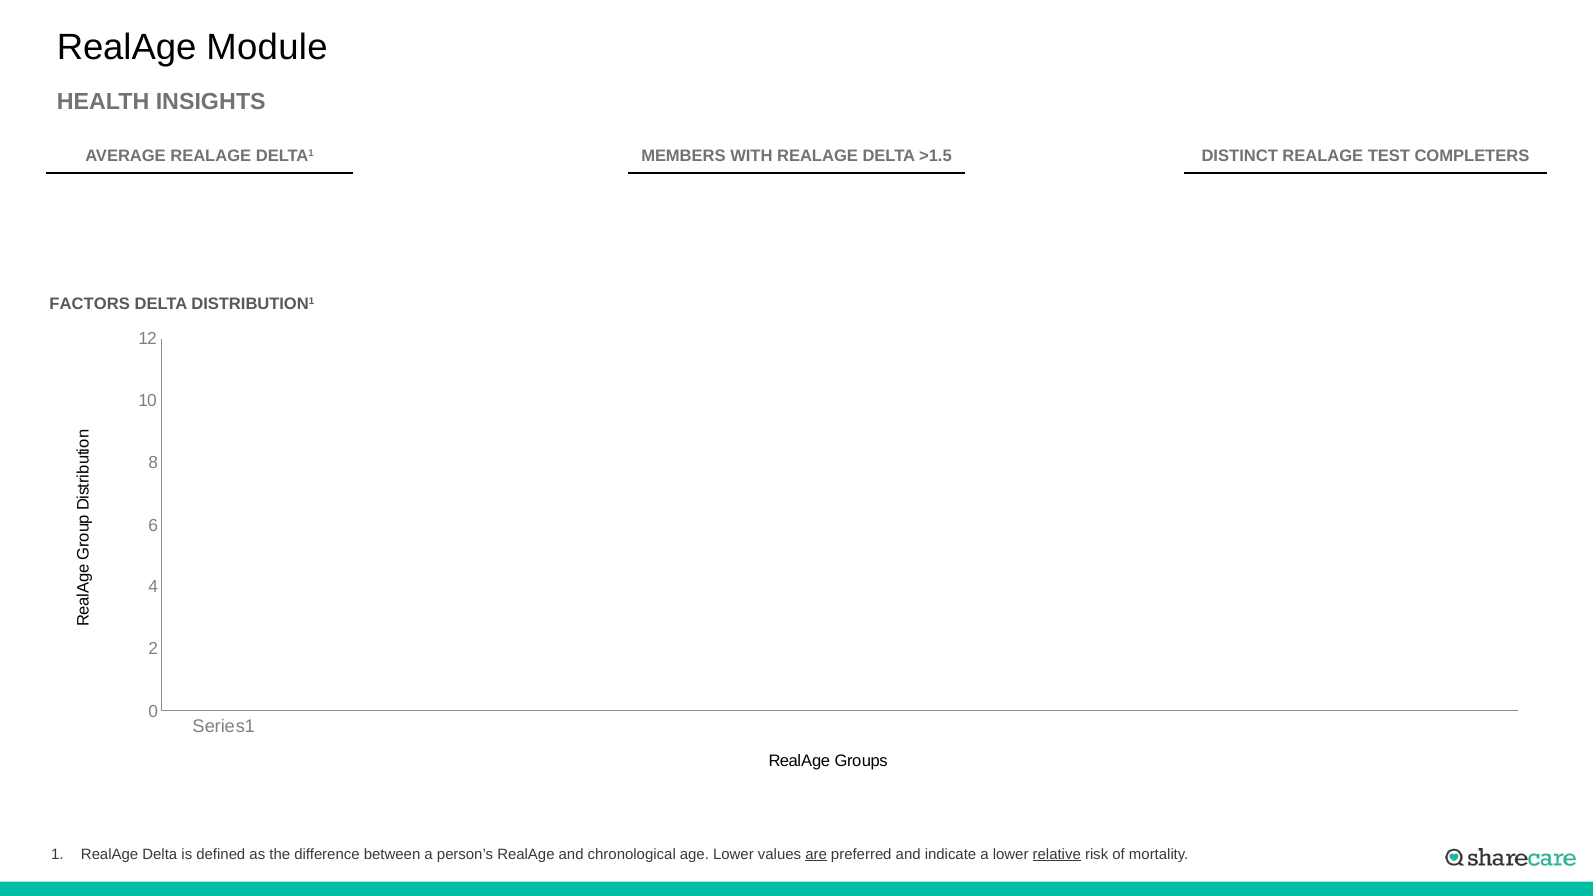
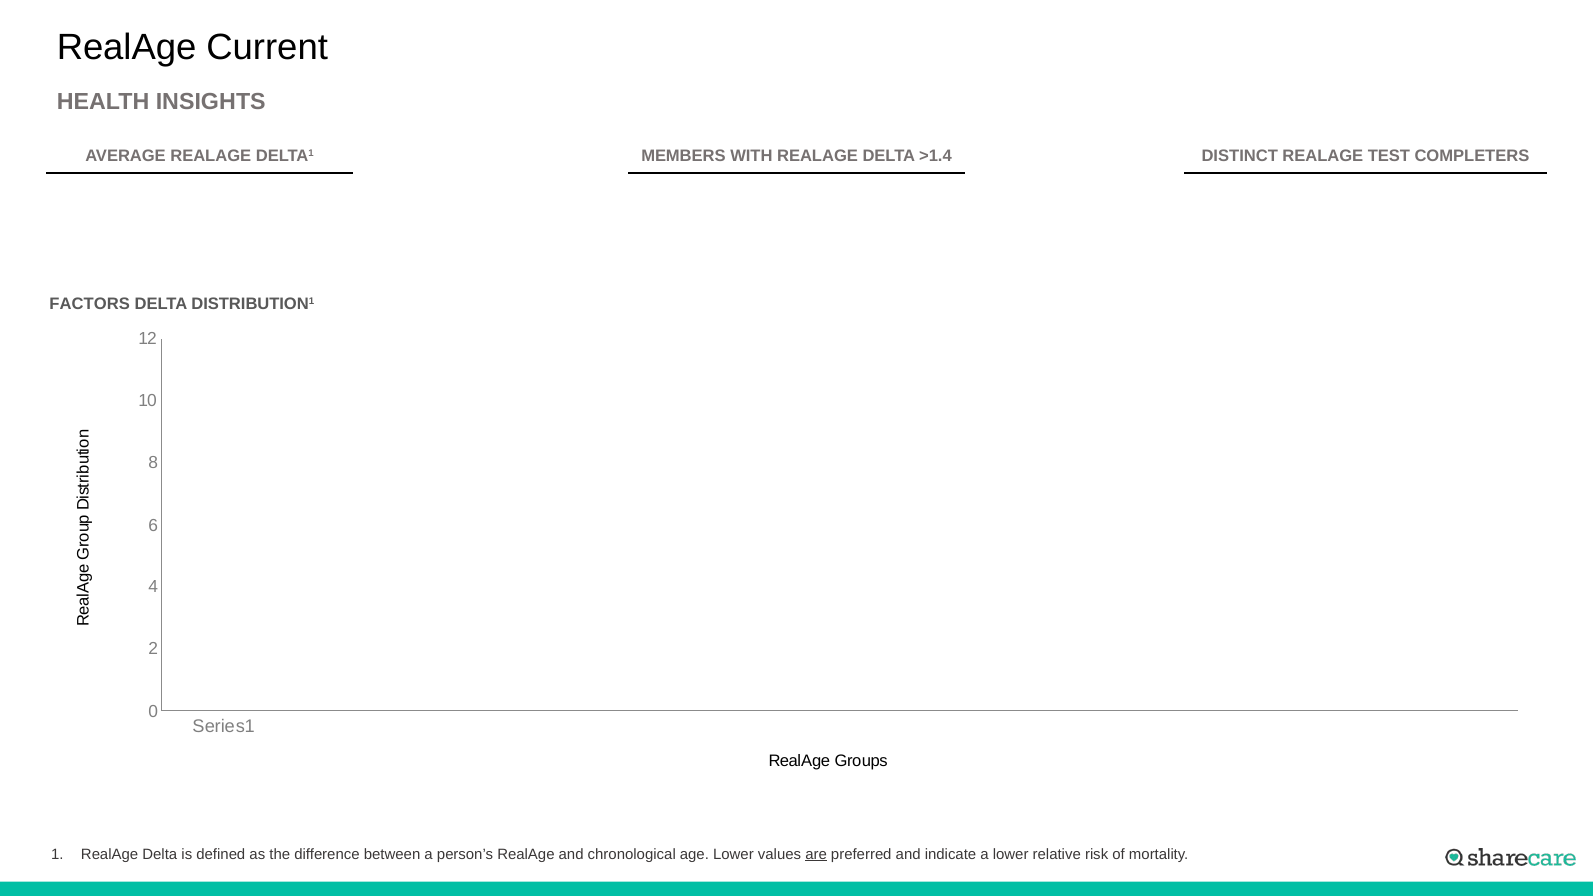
Module: Module -> Current (267, 47)
>1.5: >1.5 -> >1.4 (935, 157)
relative underline: present -> none (1057, 854)
